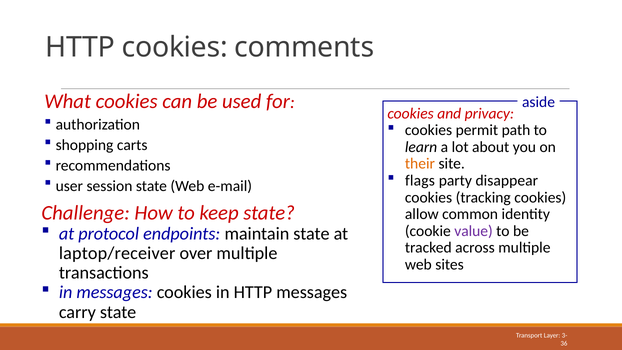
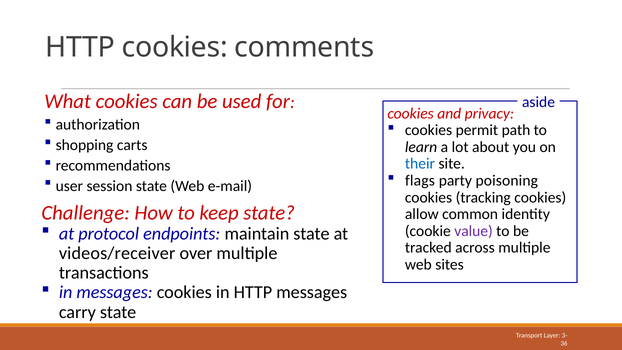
their colour: orange -> blue (420, 164)
disappear: disappear -> poisoning (507, 181)
laptop/receiver: laptop/receiver -> videos/receiver (117, 253)
